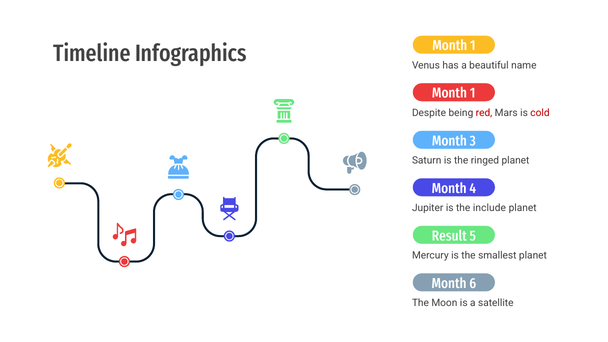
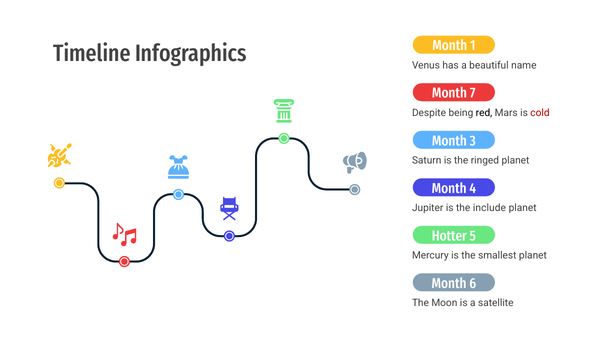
1: 1 -> 7 (473, 93)
red colour: red -> black (484, 113)
Result: Result -> Hotter (449, 236)
